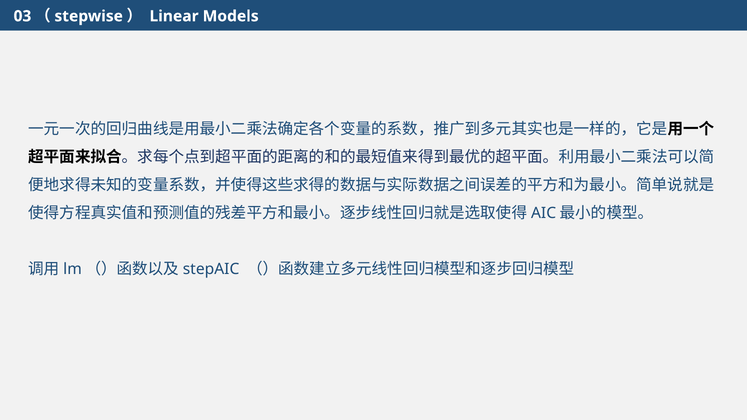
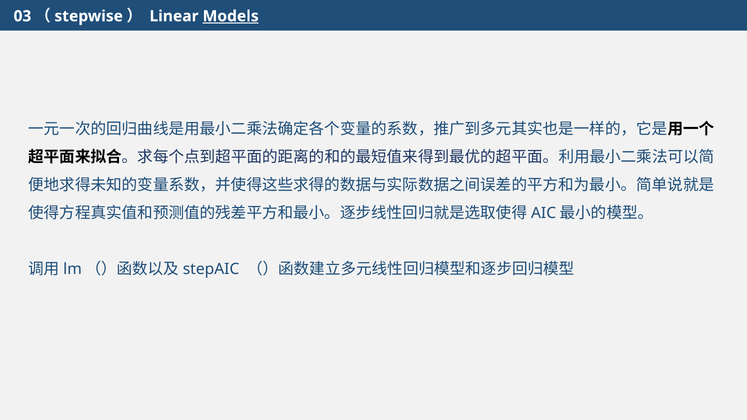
Models underline: none -> present (231, 16)
